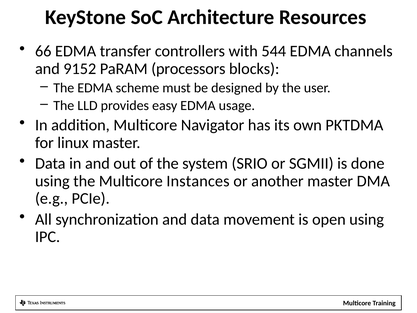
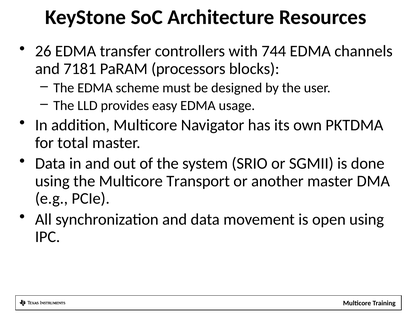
66: 66 -> 26 (43, 51)
544: 544 -> 744 (274, 51)
9152: 9152 -> 7181 (80, 69)
linux: linux -> total (73, 143)
Instances: Instances -> Transport (198, 181)
